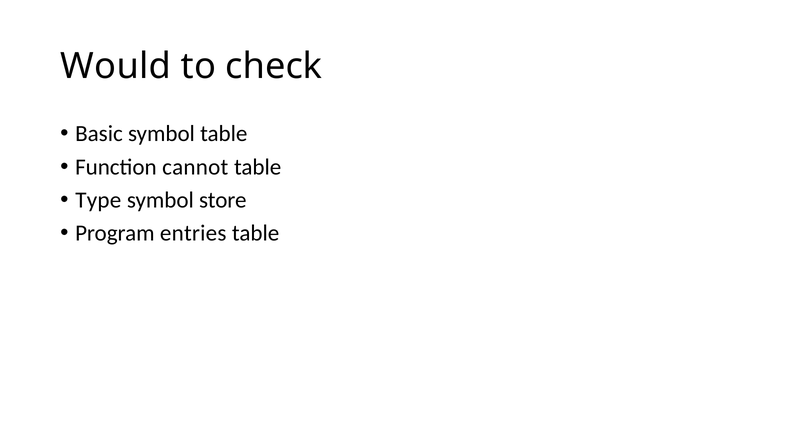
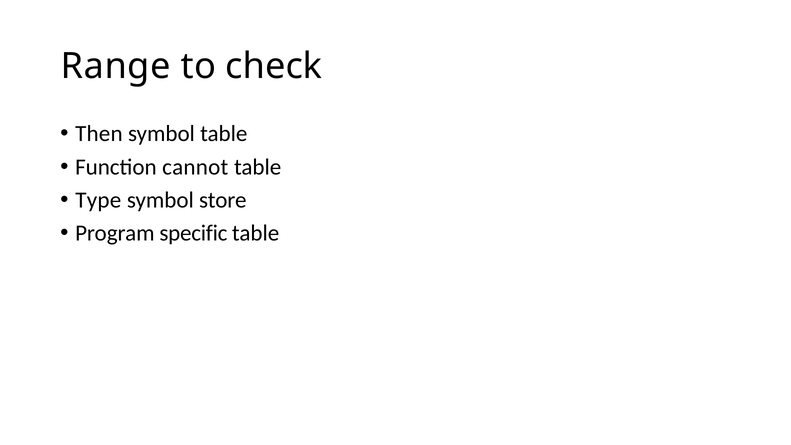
Would: Would -> Range (116, 66)
Basic: Basic -> Then (99, 134)
entries: entries -> specific (193, 233)
